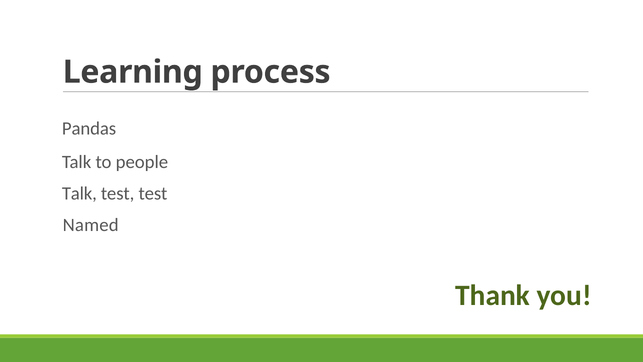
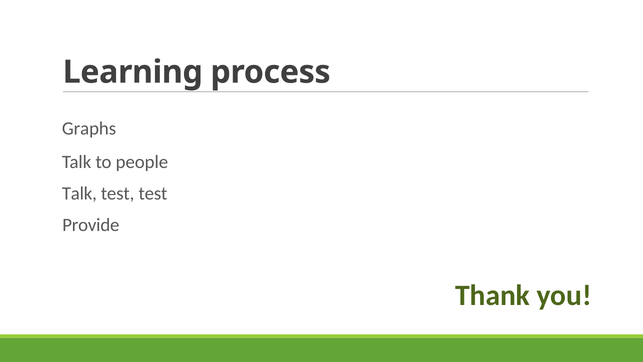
Pandas: Pandas -> Graphs (89, 128)
Named: Named -> Provide (91, 225)
